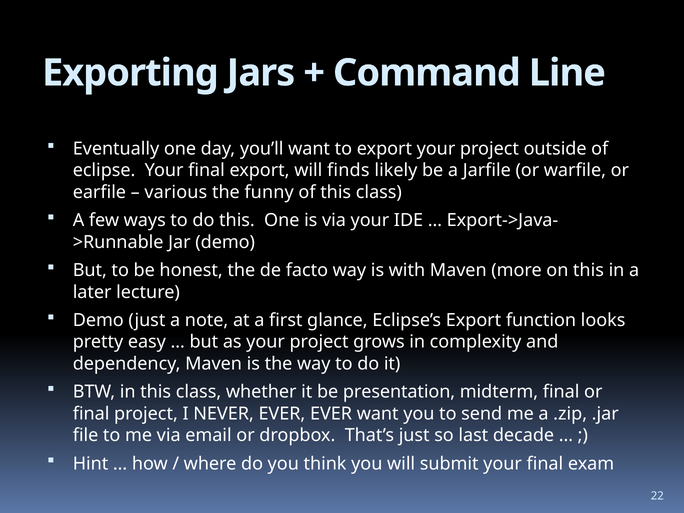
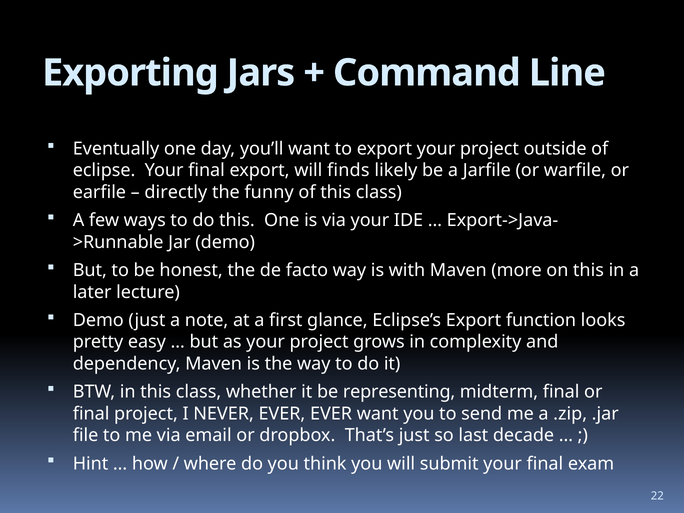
various: various -> directly (176, 192)
presentation: presentation -> representing (399, 392)
